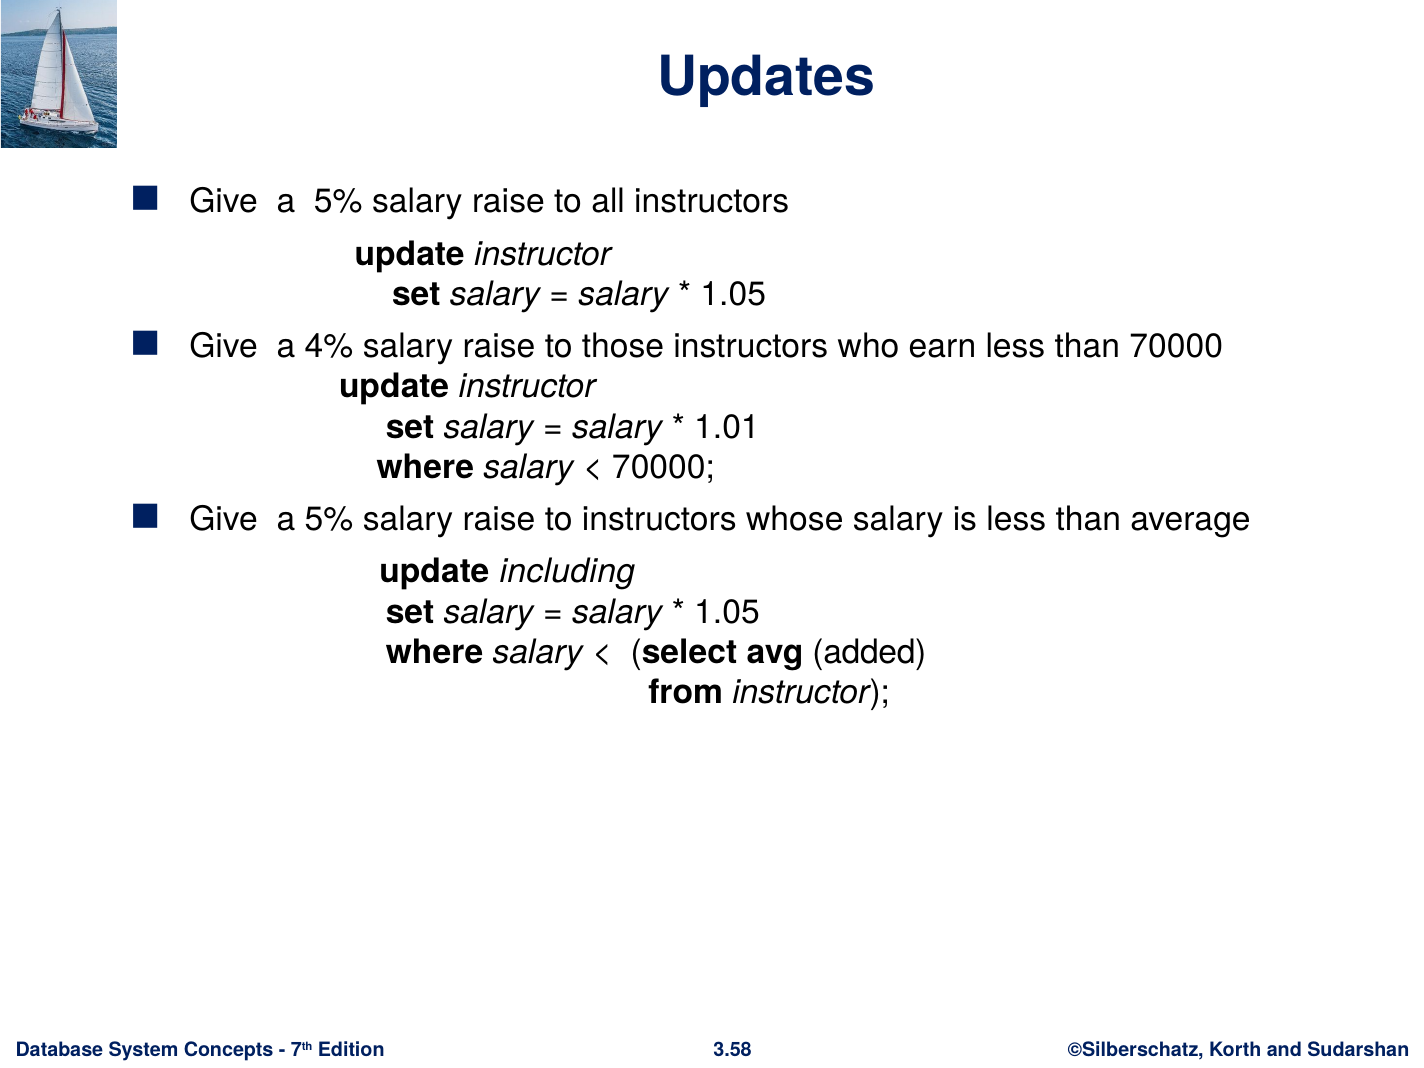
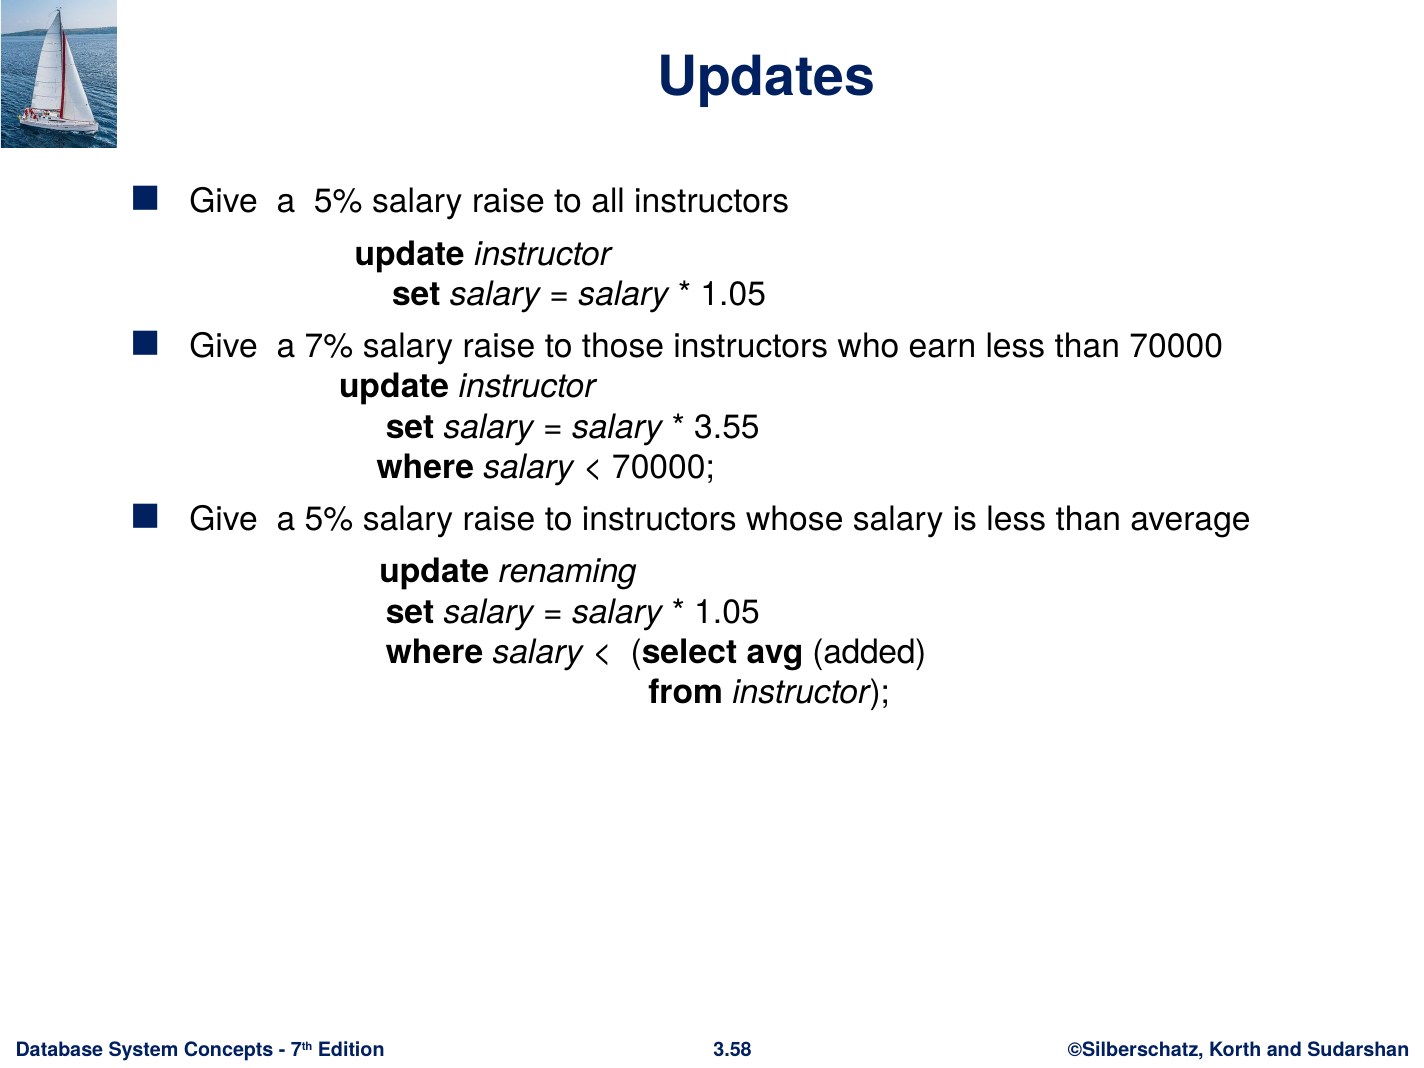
4%: 4% -> 7% (329, 346)
1.01: 1.01 -> 3.55 (727, 427)
including: including -> renaming (568, 572)
